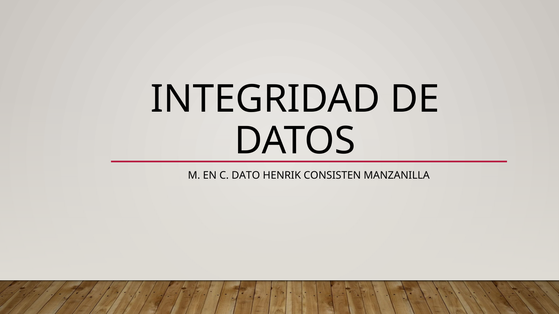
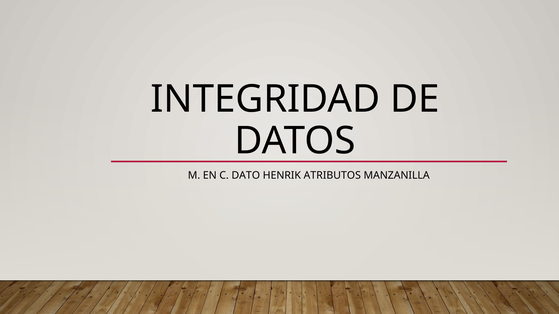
CONSISTEN: CONSISTEN -> ATRIBUTOS (332, 176)
